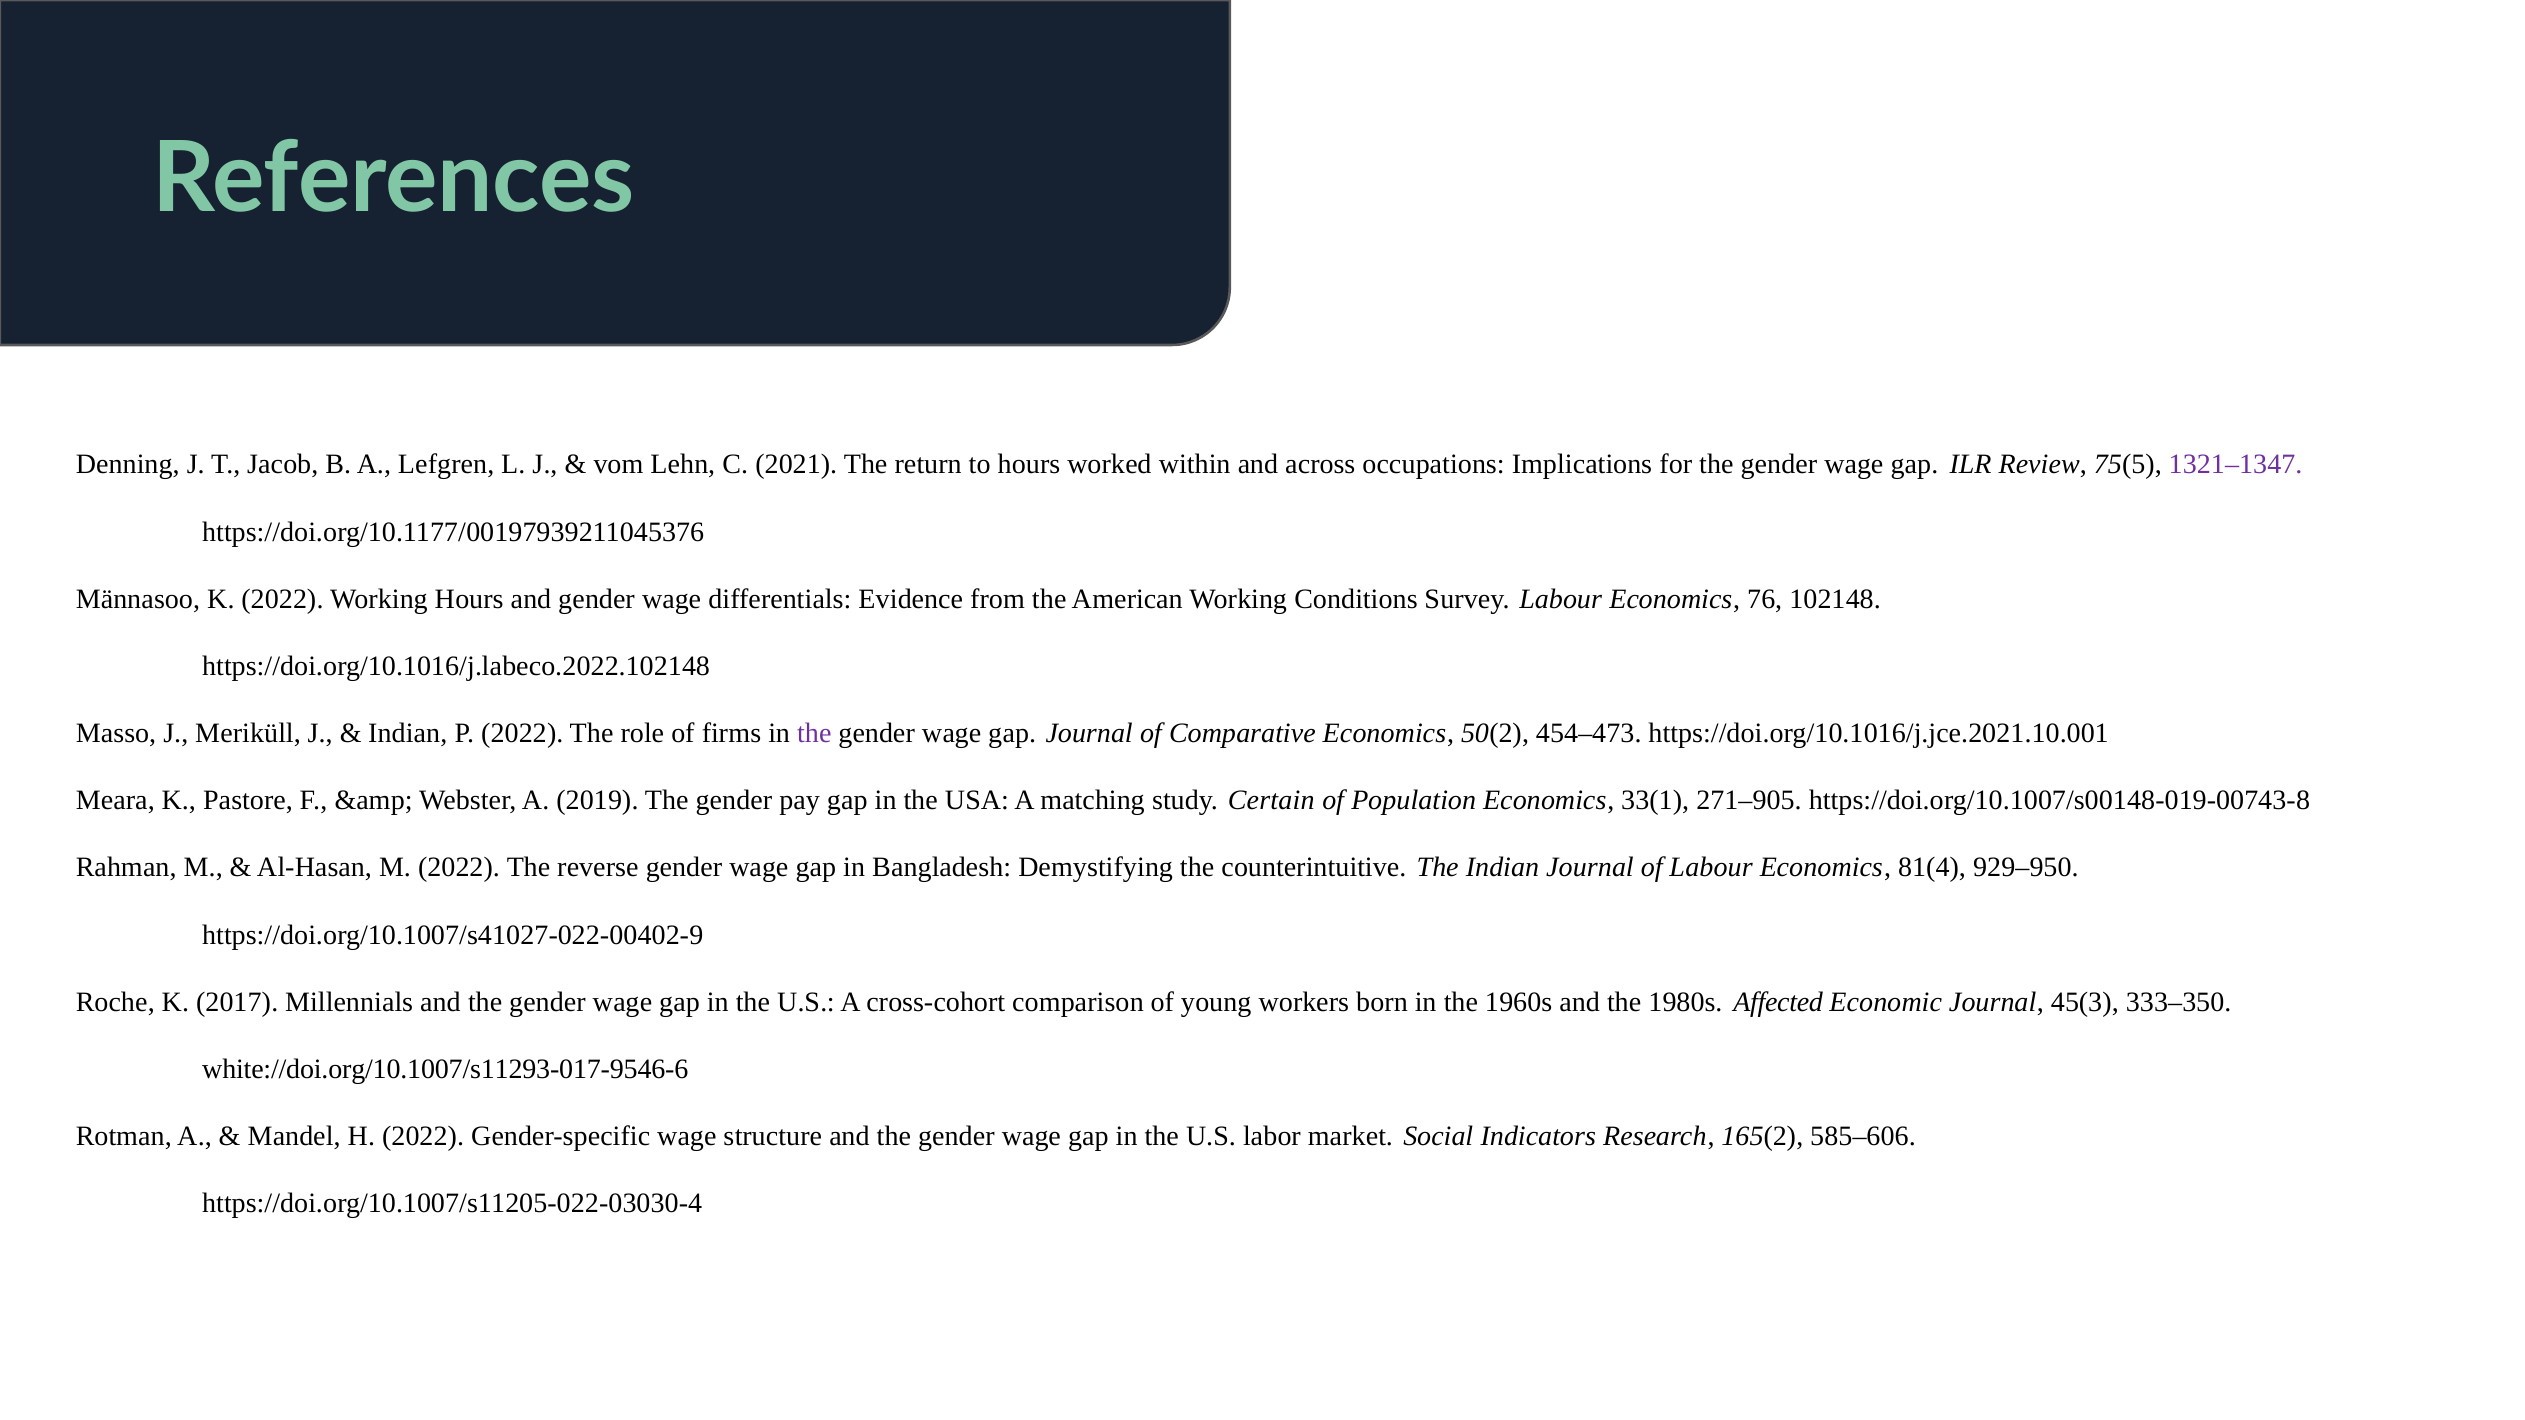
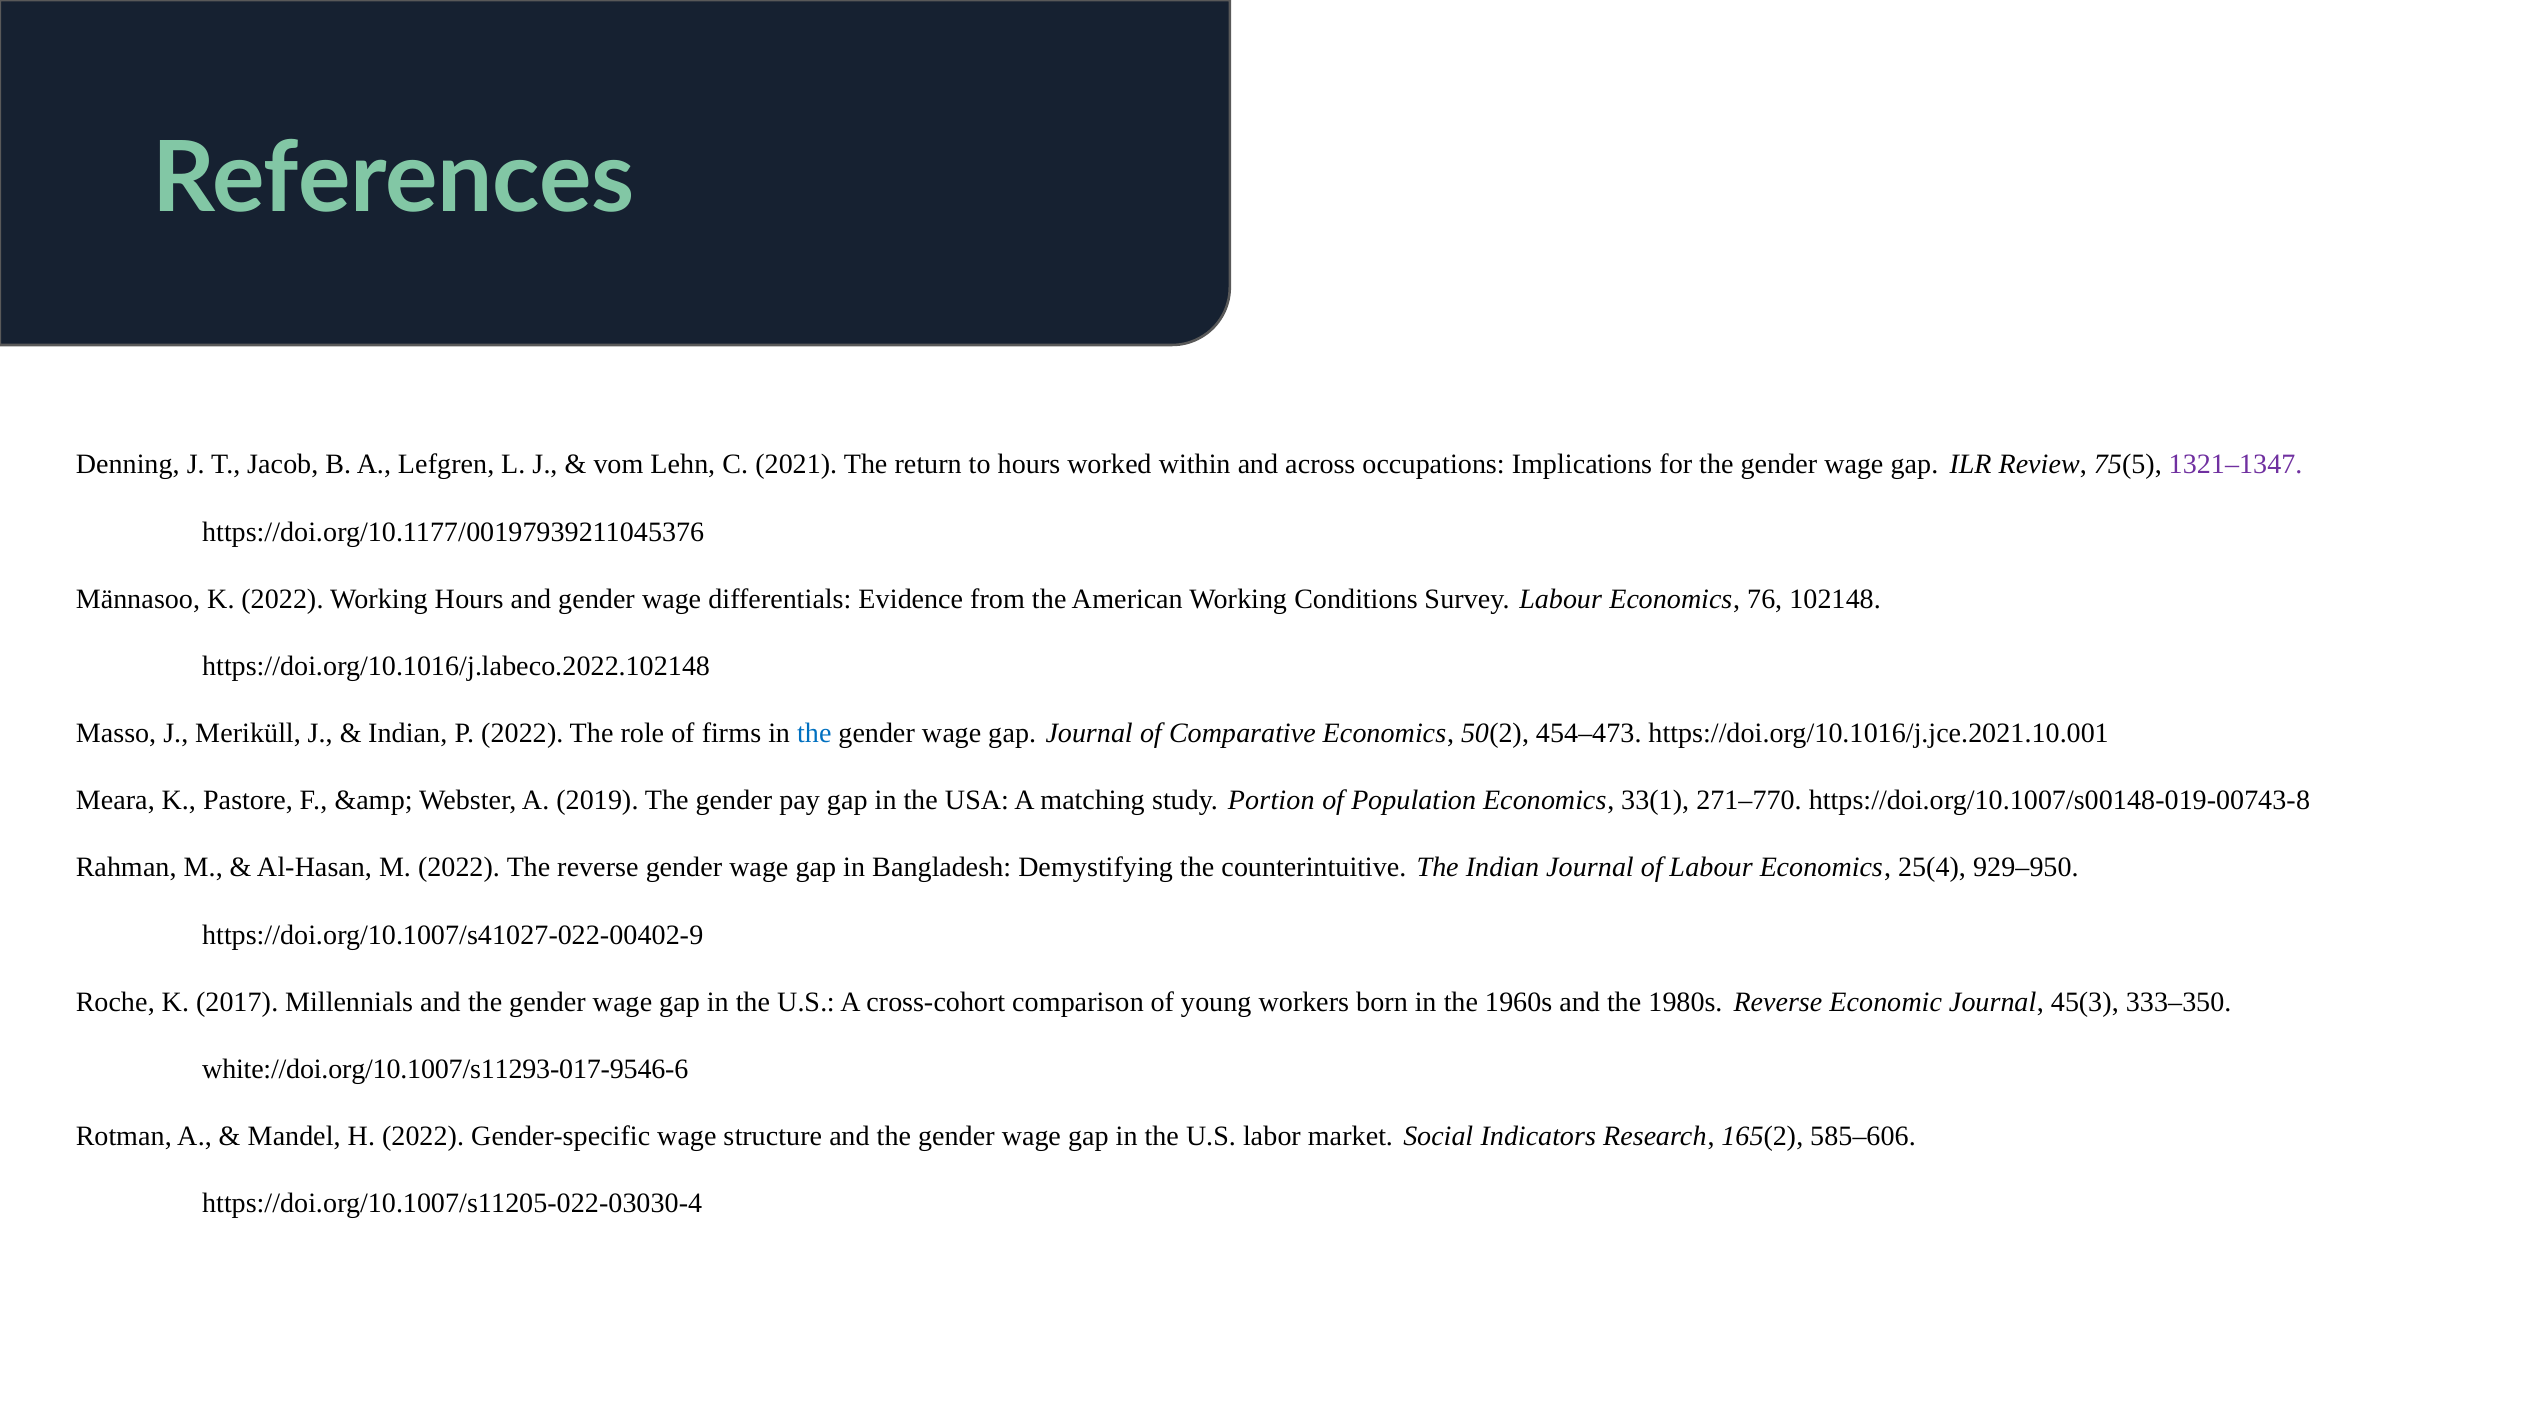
the colour: purple -> blue (814, 734)
Certain: Certain -> Portion (1271, 801)
271–905: 271–905 -> 271–770 (1749, 801)
81(4: 81(4 -> 25(4 (1932, 868)
1980s Affected: Affected -> Reverse (1778, 1002)
